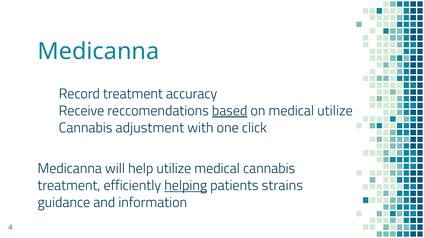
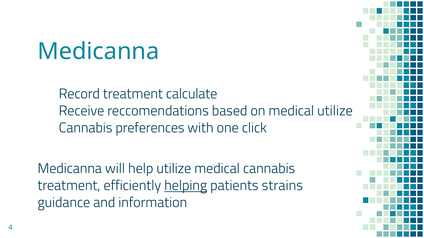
accuracy: accuracy -> calculate (192, 94)
based underline: present -> none (230, 111)
adjustment: adjustment -> preferences (150, 128)
